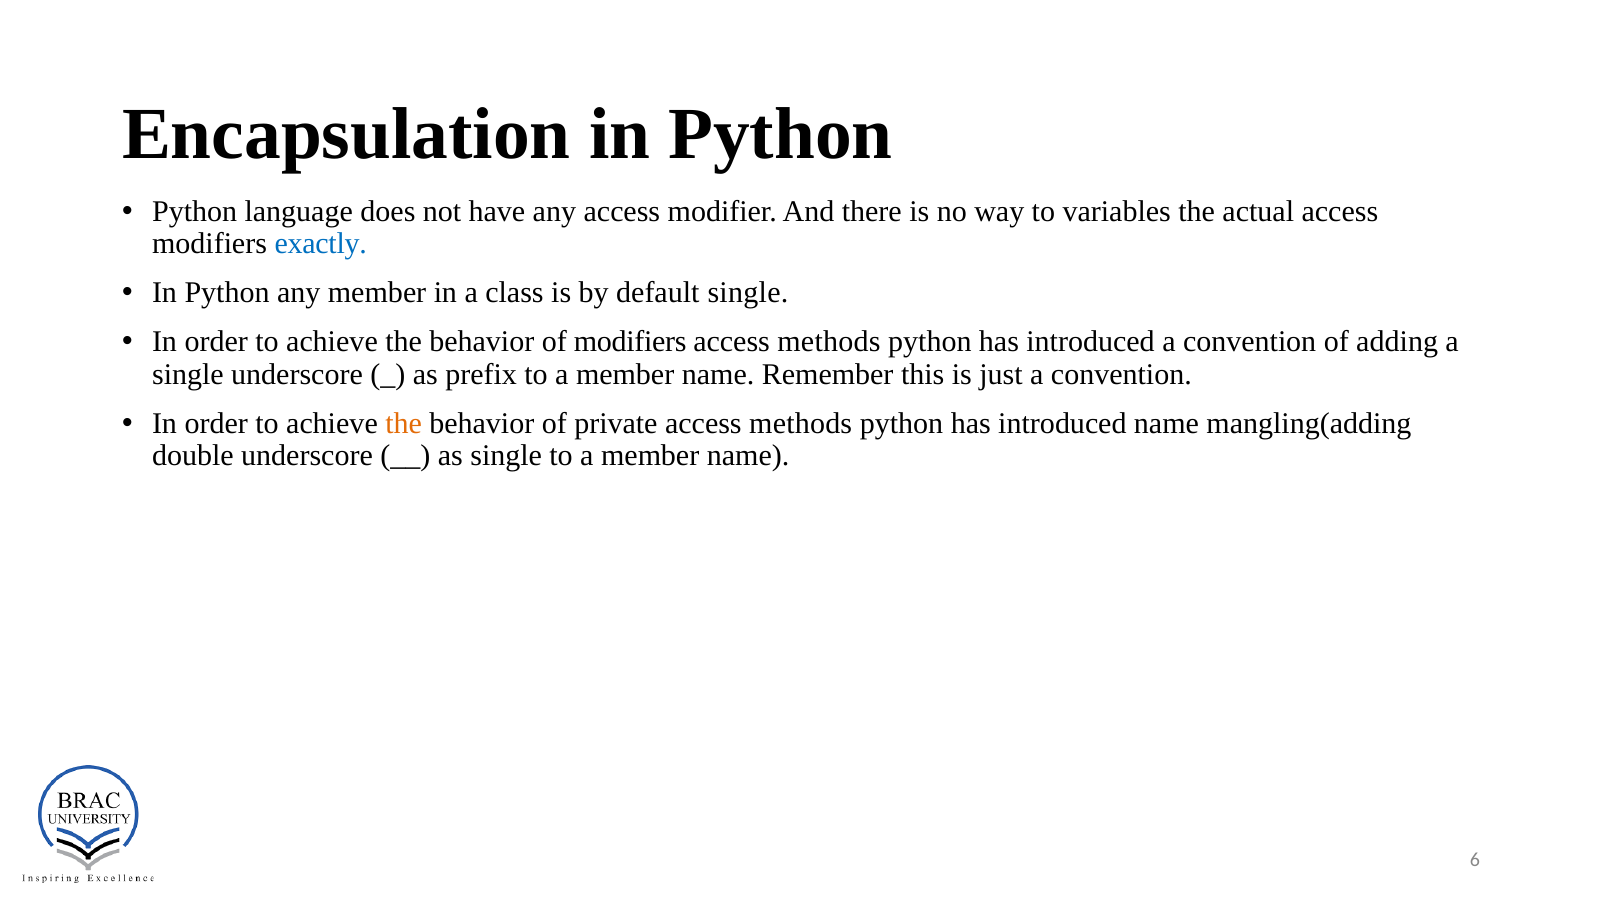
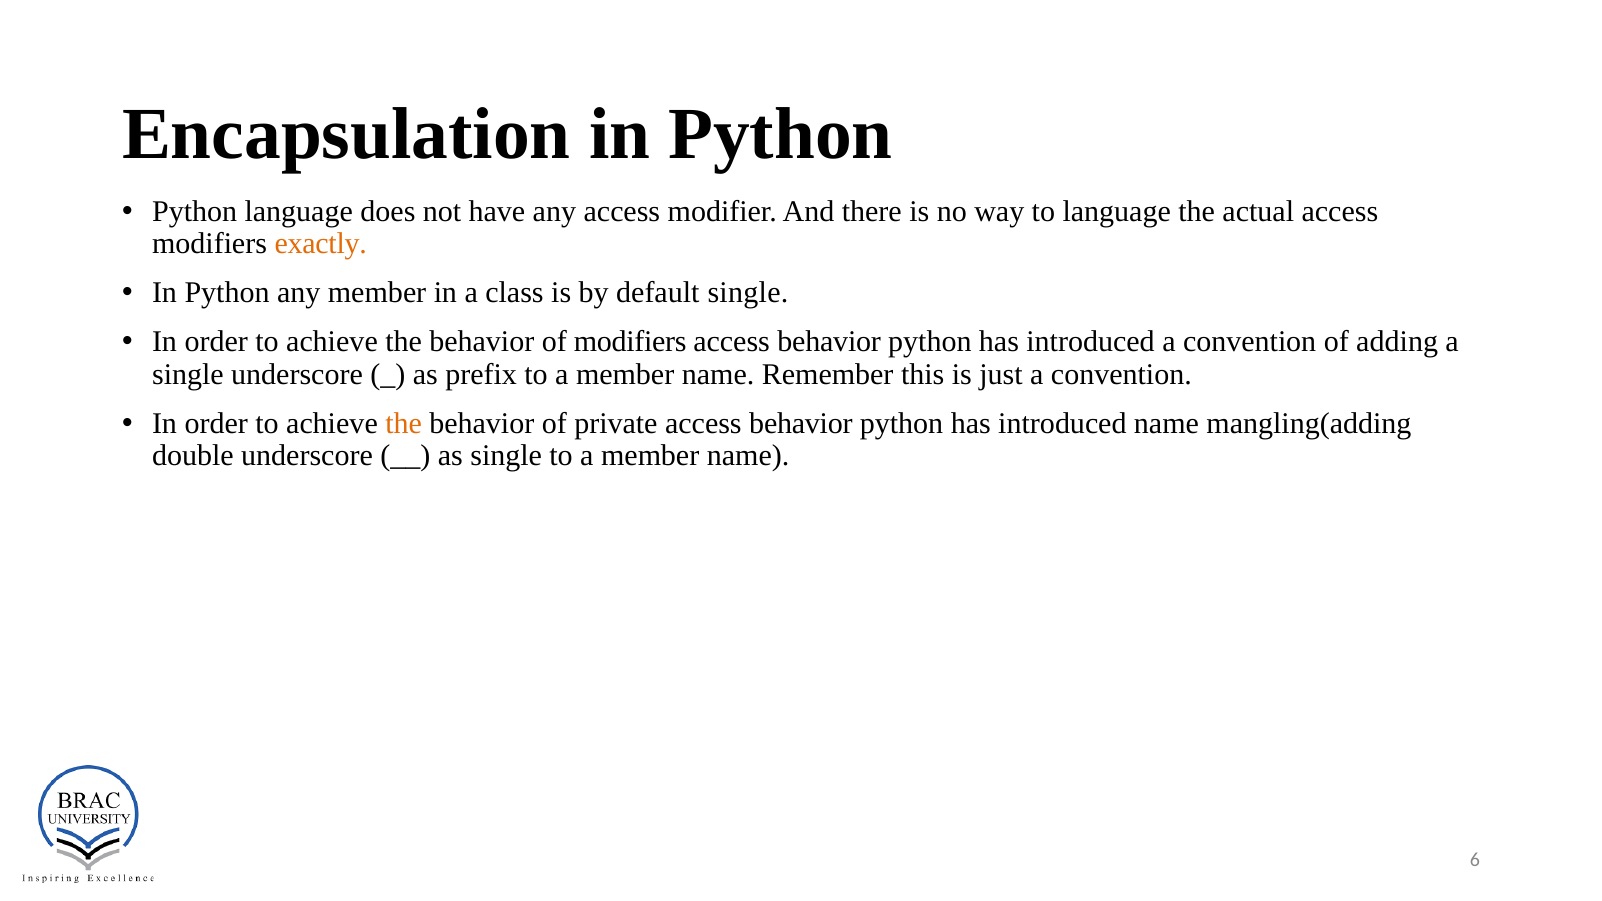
to variables: variables -> language (1117, 211)
exactly colour: blue -> orange (321, 244)
methods: methods -> behavior (829, 342)
private access methods: methods -> behavior (801, 424)
